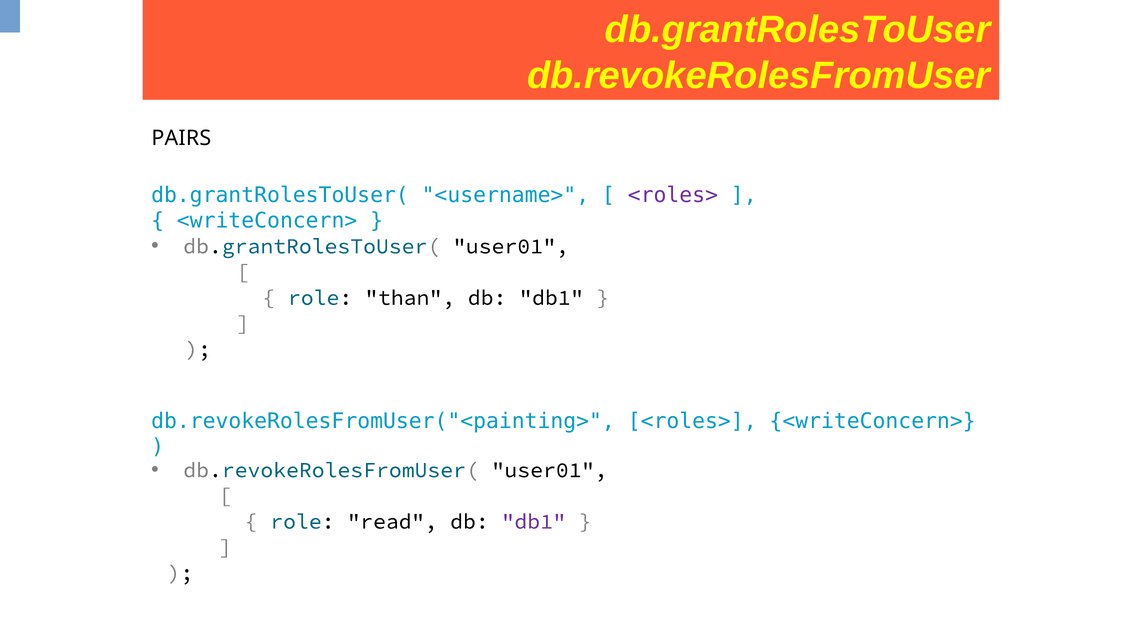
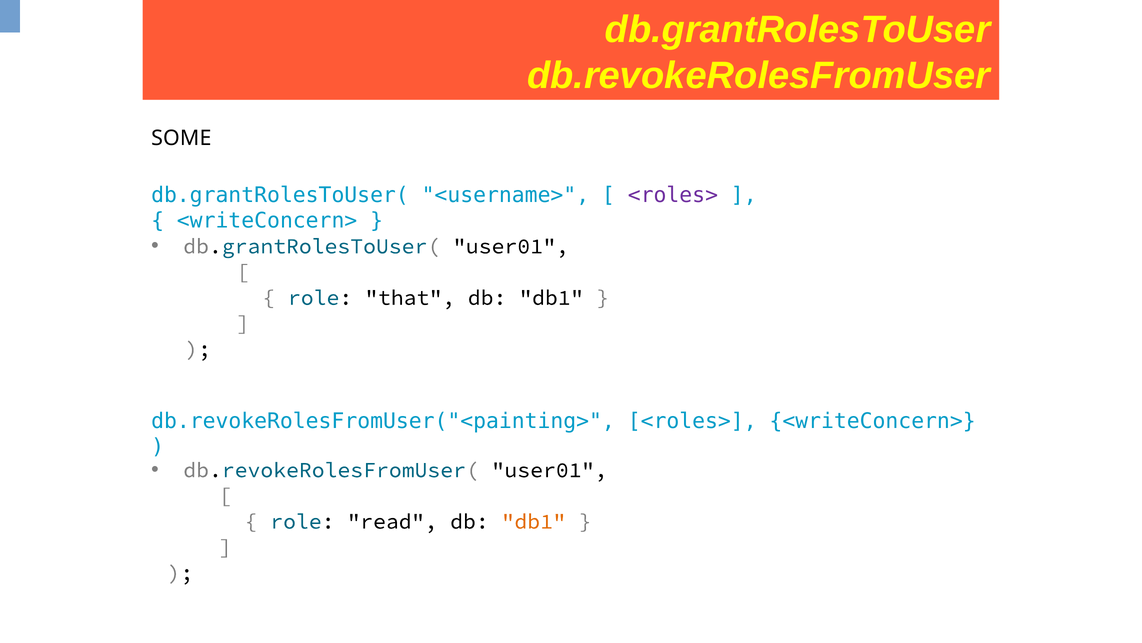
PAIRS: PAIRS -> SOME (181, 138)
than: than -> that (410, 297)
db1 colour: purple -> orange (534, 521)
